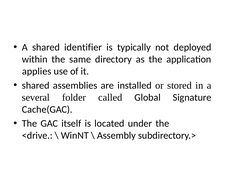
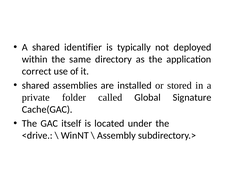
applies: applies -> correct (37, 71)
several: several -> private (36, 97)
